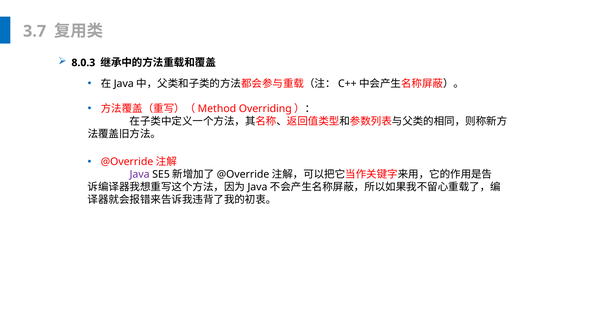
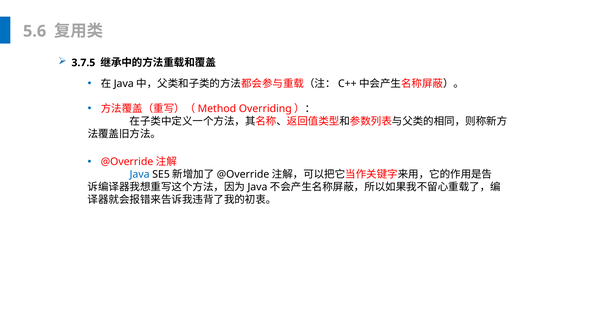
3.7: 3.7 -> 5.6 (35, 31)
8.0.3: 8.0.3 -> 3.7.5 (83, 63)
Java colour: purple -> blue (140, 174)
